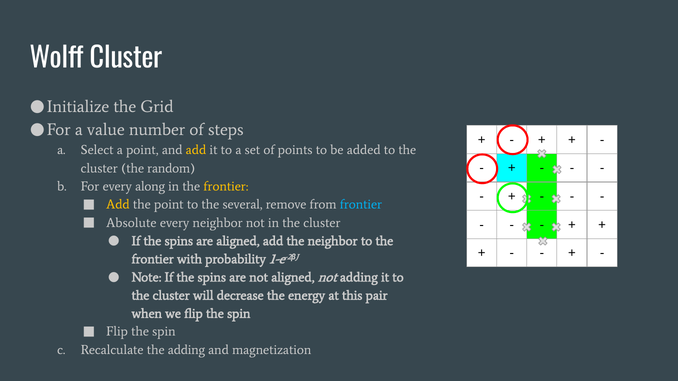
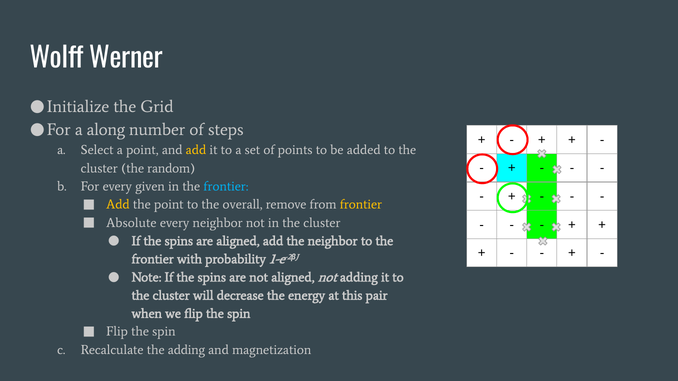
Wolff Cluster: Cluster -> Werner (126, 59)
value: value -> along (106, 130)
along: along -> given (150, 187)
frontier colour: yellow -> light blue (226, 187)
several: several -> overall (243, 205)
frontier colour: light blue -> yellow (361, 205)
